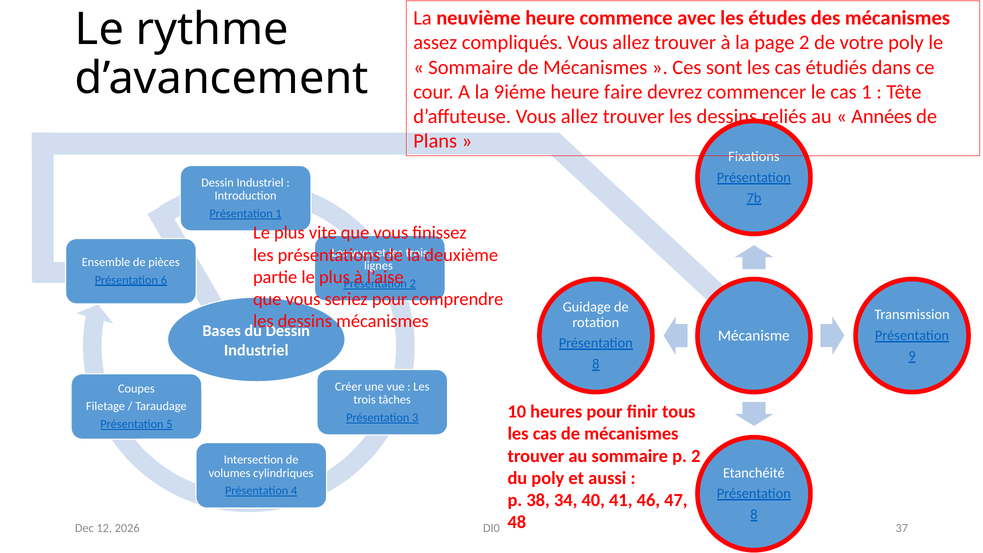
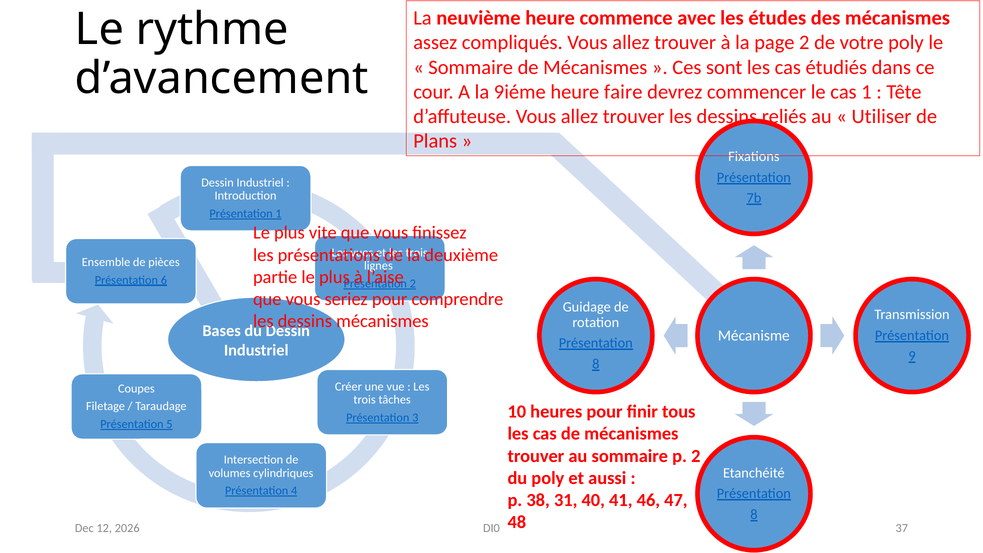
Années: Années -> Utiliser (881, 116)
34: 34 -> 31 (566, 500)
